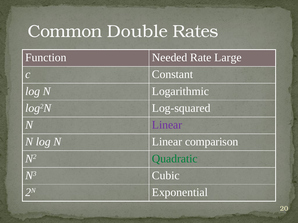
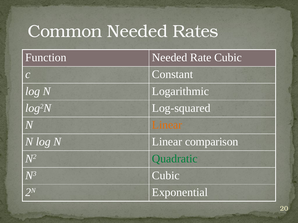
Common Double: Double -> Needed (137, 32)
Rate Large: Large -> Cubic (228, 58)
Linear colour: purple -> orange (167, 125)
